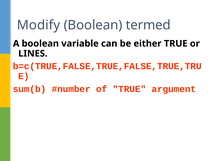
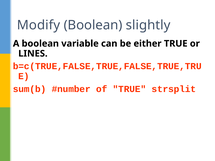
termed: termed -> slightly (148, 25)
argument: argument -> strsplit (174, 89)
